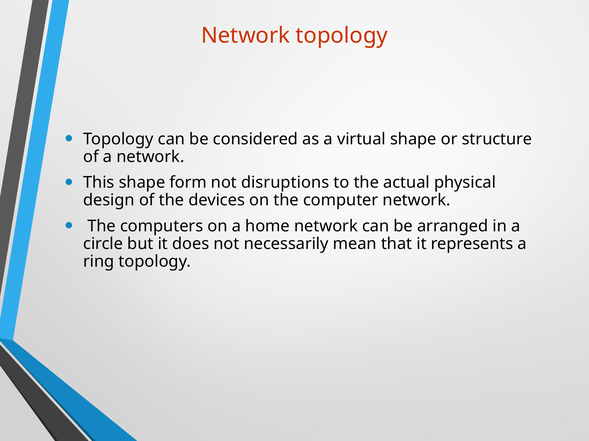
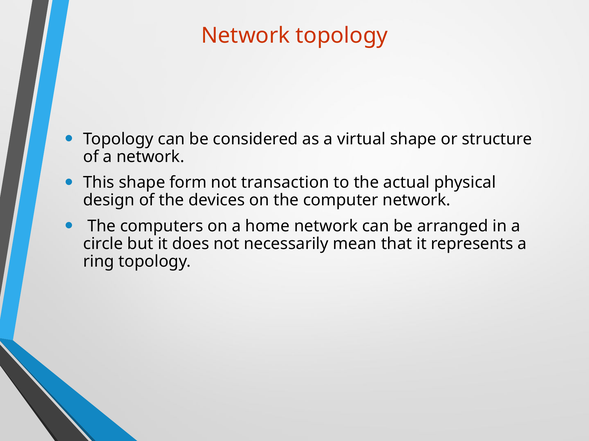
disruptions: disruptions -> transaction (285, 183)
